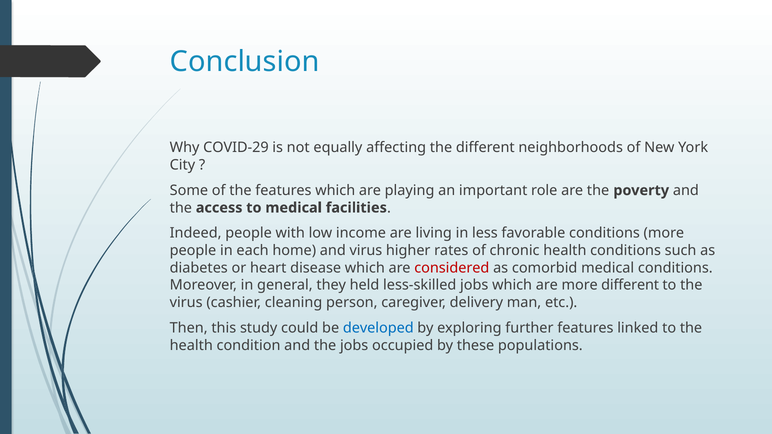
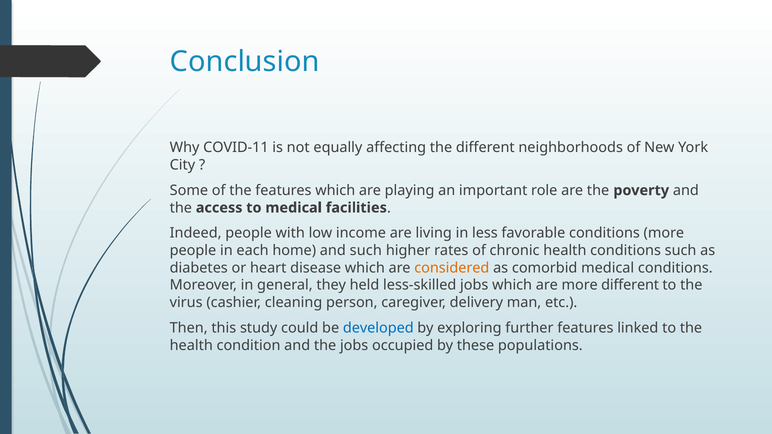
COVID-29: COVID-29 -> COVID-11 (236, 148)
and virus: virus -> such (366, 251)
considered colour: red -> orange (452, 268)
